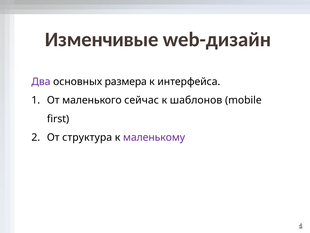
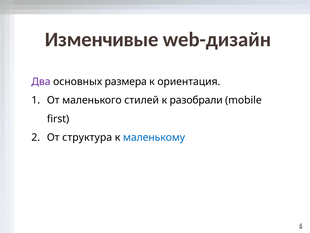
интерфейса: интерфейса -> ориентация (189, 81)
сейчас: сейчас -> стилей (142, 100)
шаблонов: шаблонов -> разобрали (196, 100)
маленькому colour: purple -> blue (154, 137)
